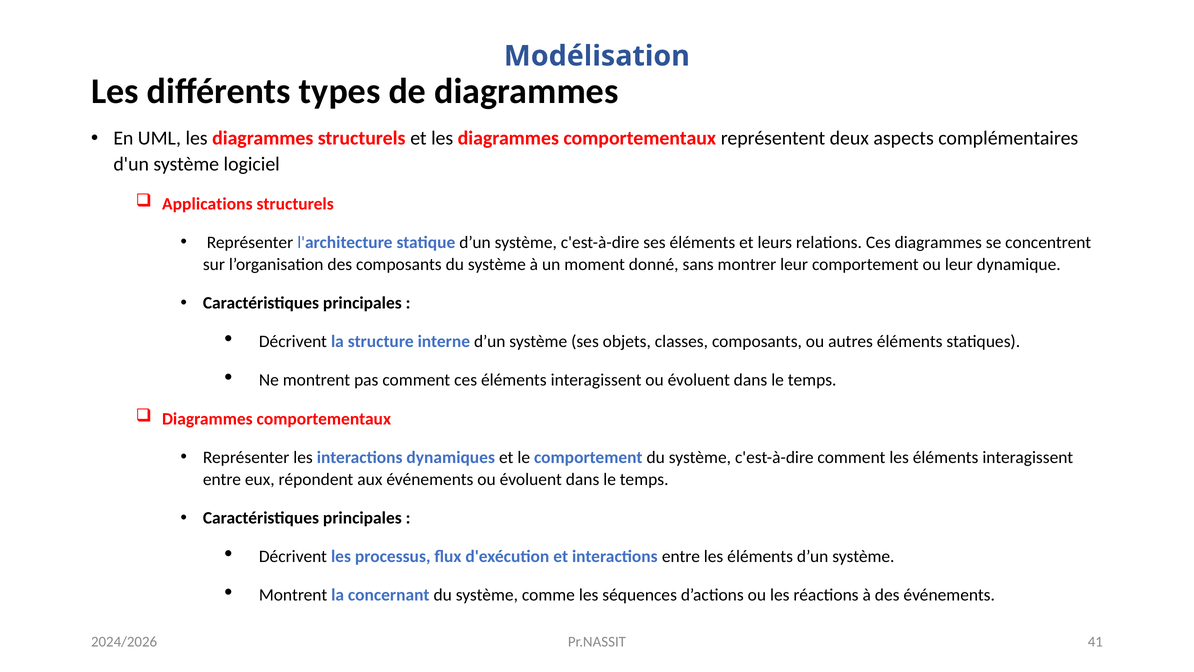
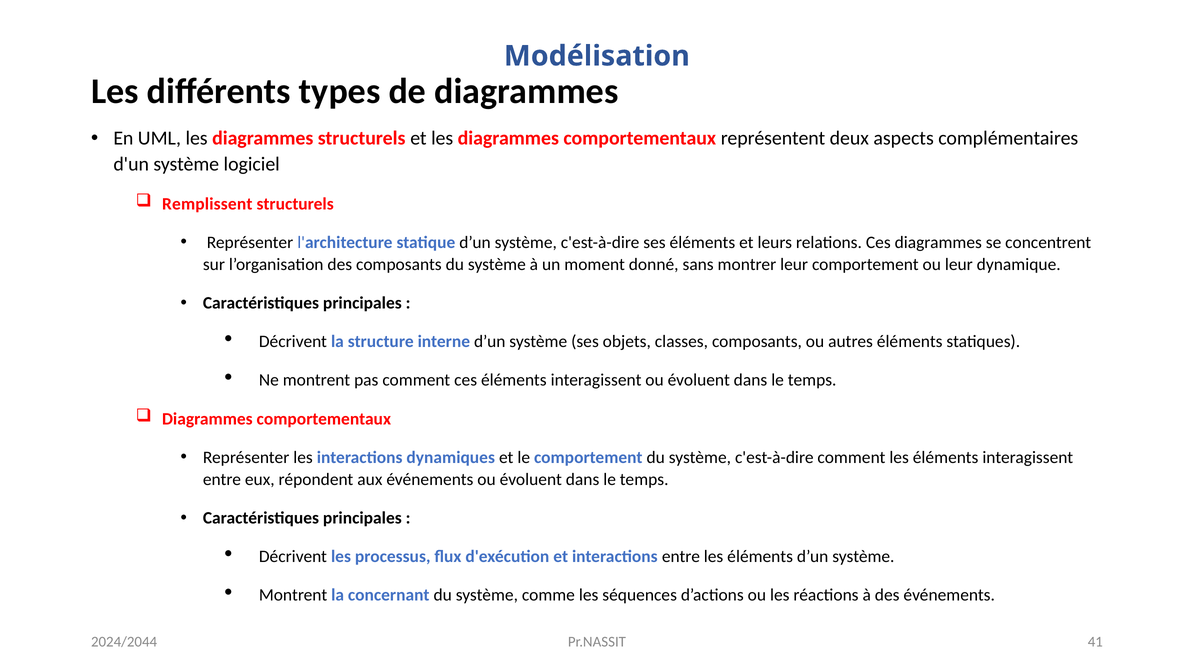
Applications: Applications -> Remplissent (207, 204)
2024/2026: 2024/2026 -> 2024/2044 (124, 641)
